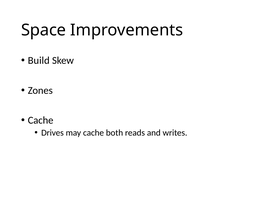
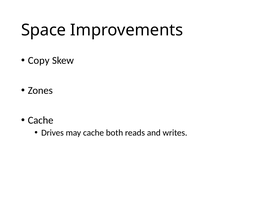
Build: Build -> Copy (39, 60)
